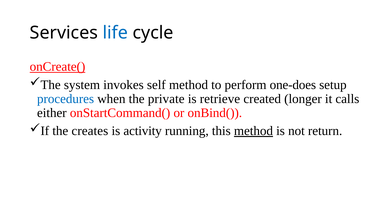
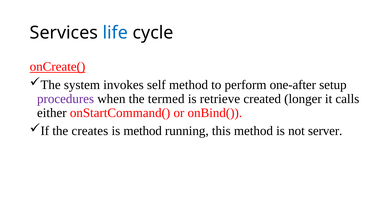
one-does: one-does -> one-after (293, 85)
procedures colour: blue -> purple (66, 99)
private: private -> termed (166, 99)
is activity: activity -> method (143, 131)
method underline: present -> none (253, 131)
return: return -> server (325, 131)
